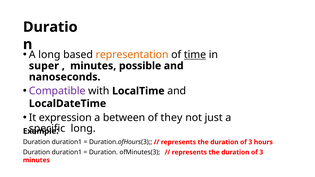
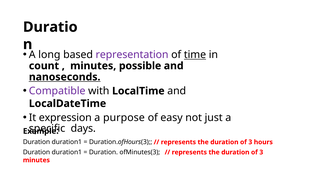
representation colour: orange -> purple (132, 55)
super: super -> count (44, 66)
nanoseconds underline: none -> present (65, 77)
between: between -> purpose (124, 118)
they: they -> easy (172, 118)
long: long -> days (83, 129)
